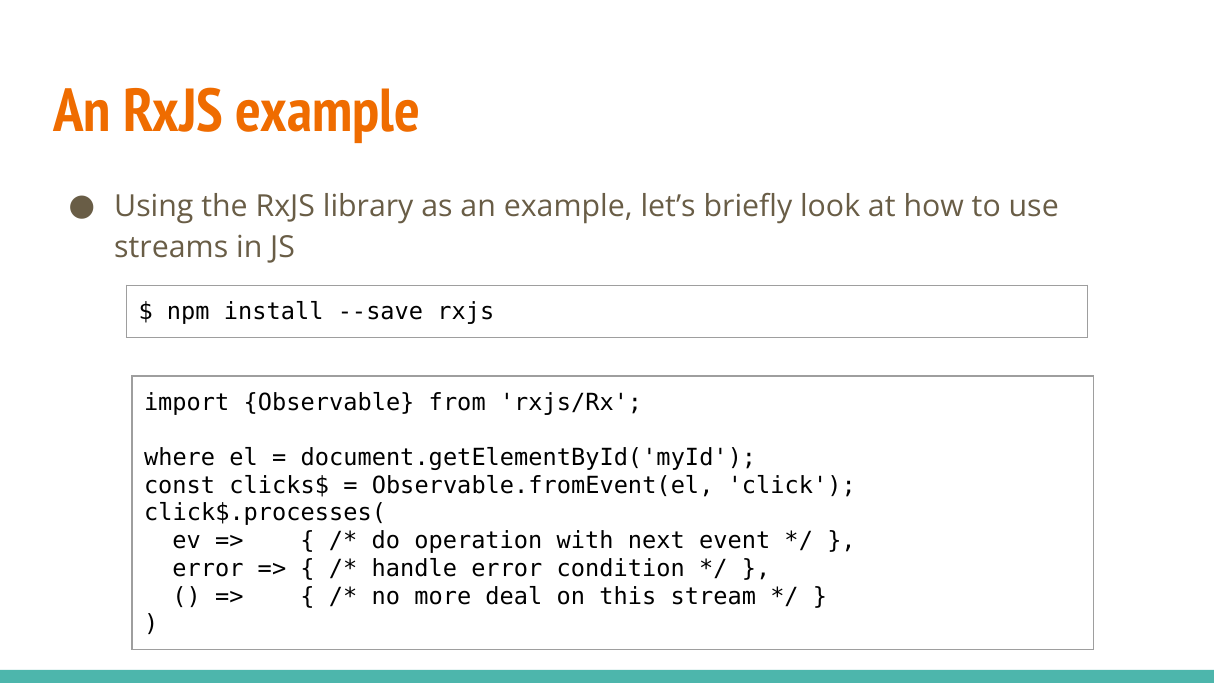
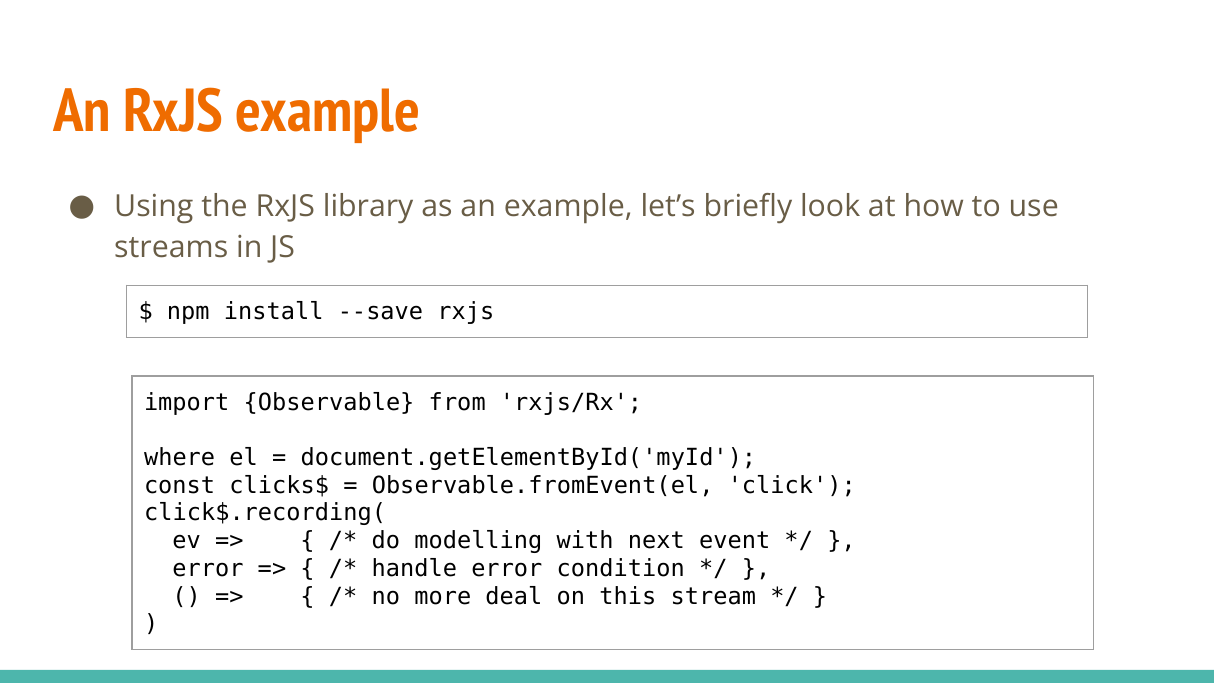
click$.processes(: click$.processes( -> click$.recording( (265, 513)
operation: operation -> modelling (478, 541)
